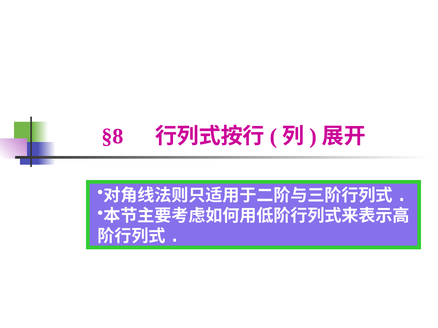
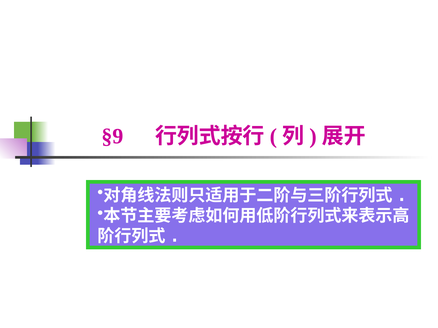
§8: §8 -> §9 (113, 137)
